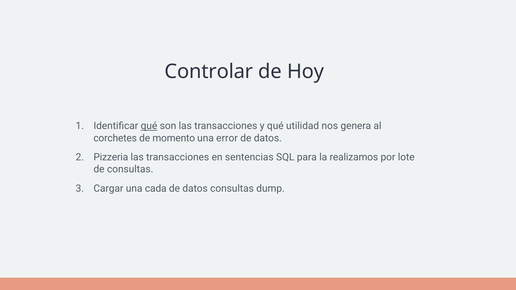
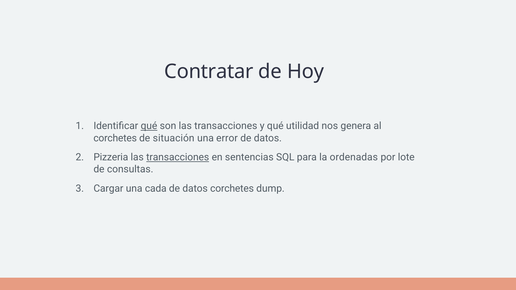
Controlar: Controlar -> Contratar (209, 72)
momento: momento -> situación (174, 138)
transacciones underline: none -> present (178, 157)
realizamos: realizamos -> ordenadas (354, 157)
datos consultas: consultas -> corchetes (232, 189)
